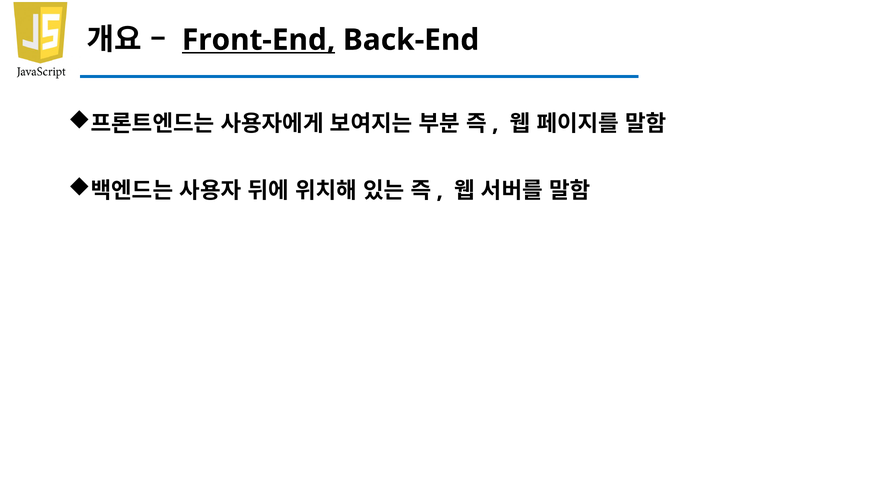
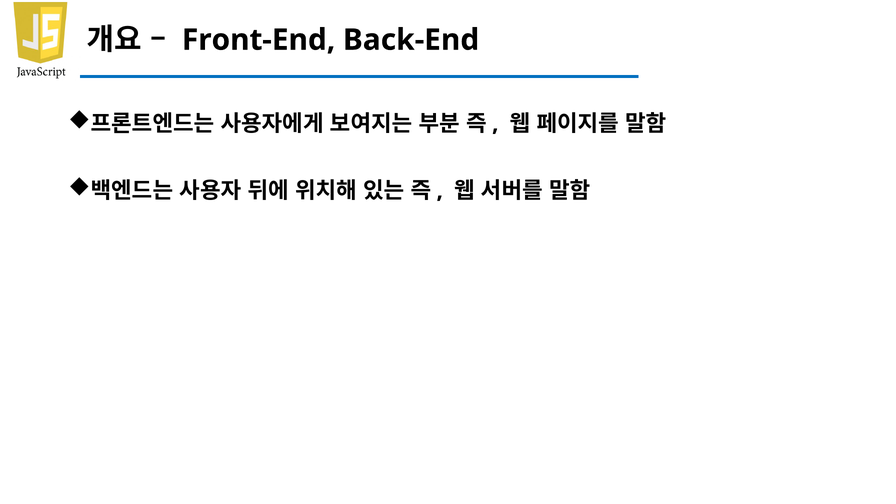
Front-End underline: present -> none (259, 40)
